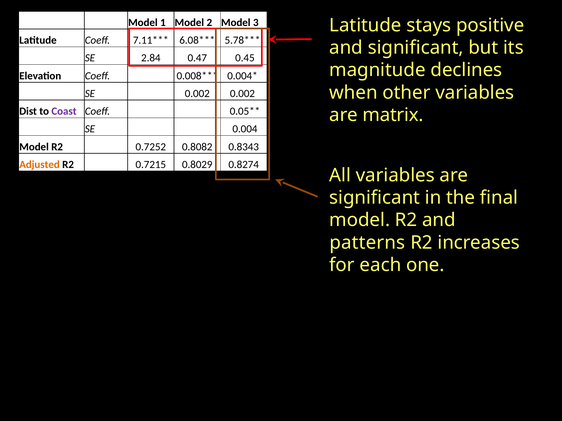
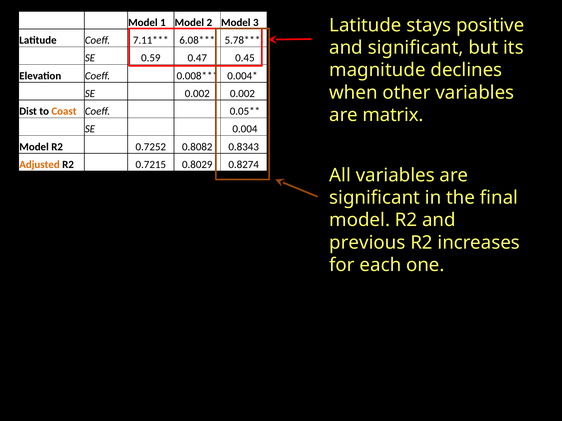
2.84: 2.84 -> 0.59 (151, 58)
Coast colour: purple -> orange (64, 111)
patterns: patterns -> previous (367, 243)
